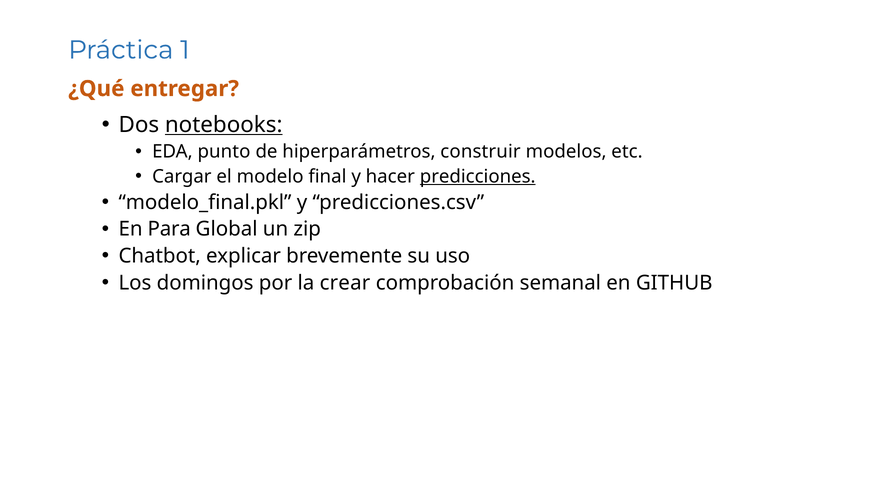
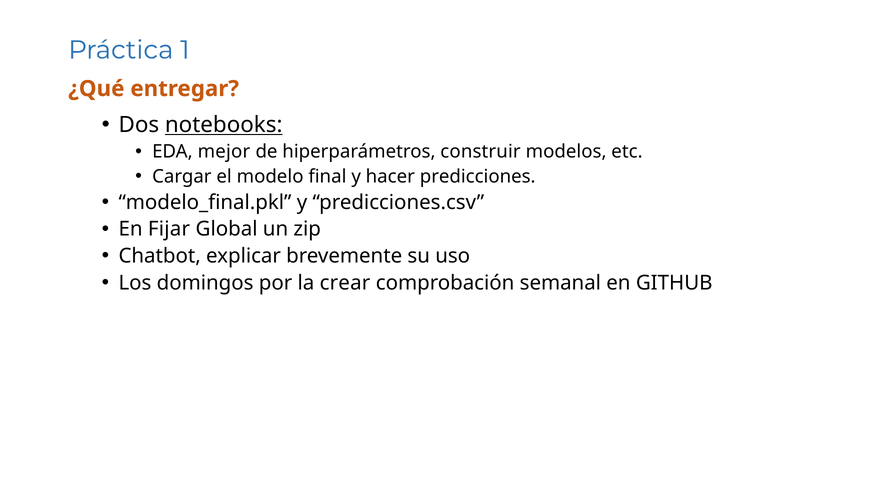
punto: punto -> mejor (224, 152)
predicciones underline: present -> none (478, 176)
Para: Para -> Fijar (169, 229)
